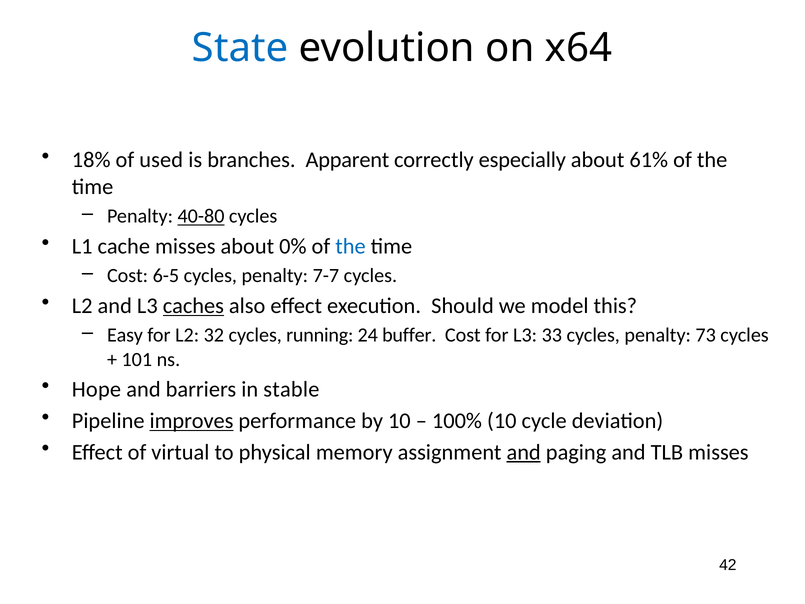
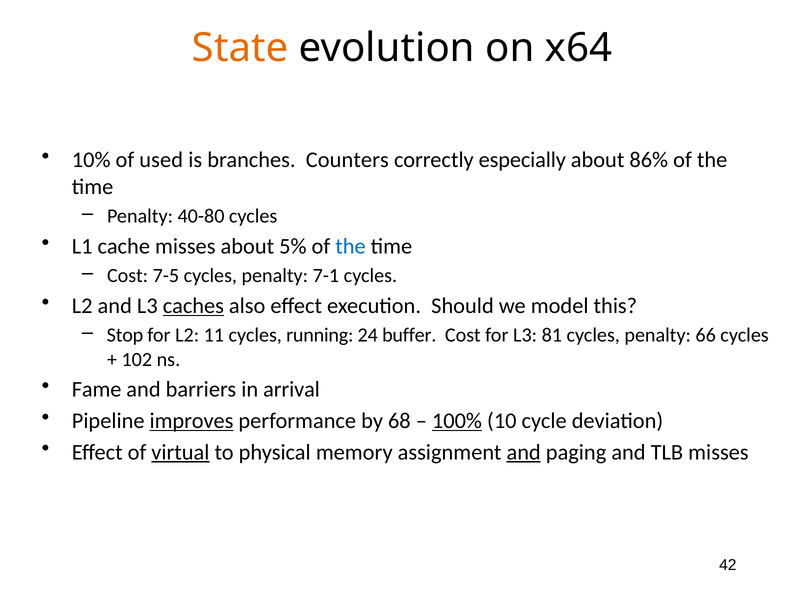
State colour: blue -> orange (240, 48)
18%: 18% -> 10% (91, 160)
Apparent: Apparent -> Counters (347, 160)
61%: 61% -> 86% (649, 160)
40-80 underline: present -> none (201, 216)
0%: 0% -> 5% (293, 246)
6-5: 6-5 -> 7-5 (166, 276)
7-7: 7-7 -> 7-1 (326, 276)
Easy: Easy -> Stop (125, 335)
32: 32 -> 11 (214, 335)
33: 33 -> 81 (552, 335)
73: 73 -> 66 (706, 335)
101: 101 -> 102 (137, 359)
Hope: Hope -> Fame (97, 389)
stable: stable -> arrival (292, 389)
by 10: 10 -> 68 (399, 421)
100% underline: none -> present (457, 421)
virtual underline: none -> present (180, 452)
